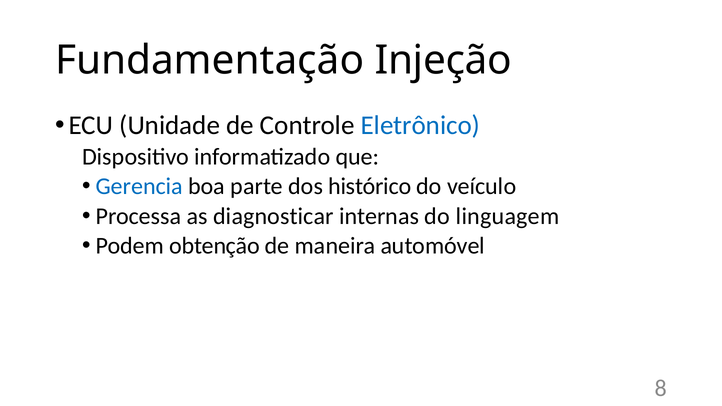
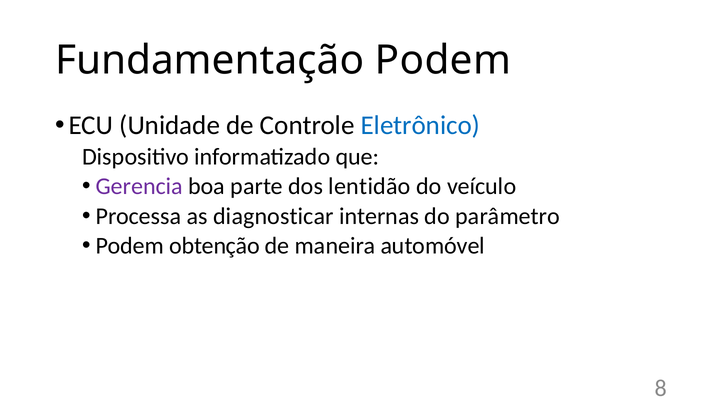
Fundamentação Injeção: Injeção -> Podem (443, 61)
Gerencia colour: blue -> purple (139, 186)
histórico: histórico -> lentidão (369, 186)
linguagem: linguagem -> parâmetro (508, 216)
